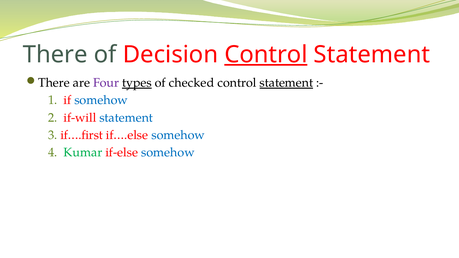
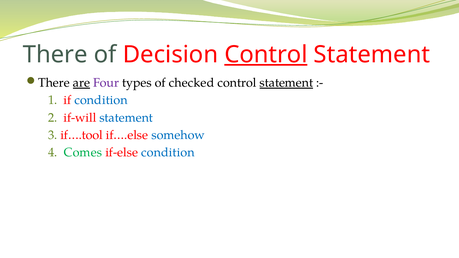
are underline: none -> present (81, 83)
types underline: present -> none (137, 83)
if somehow: somehow -> condition (101, 100)
if….first: if….first -> if….tool (82, 135)
Kumar: Kumar -> Comes (83, 152)
if-else somehow: somehow -> condition (168, 152)
